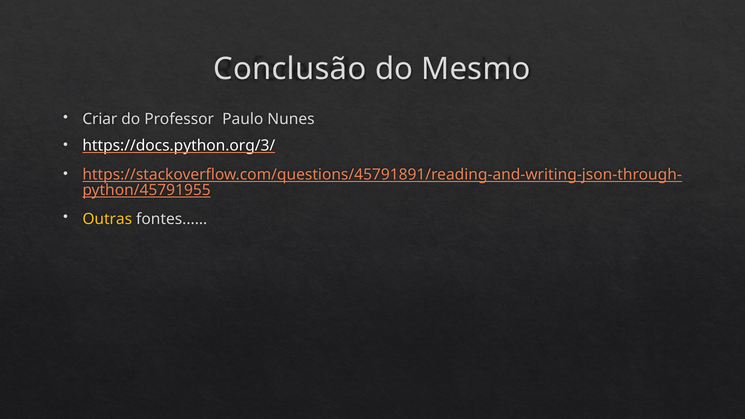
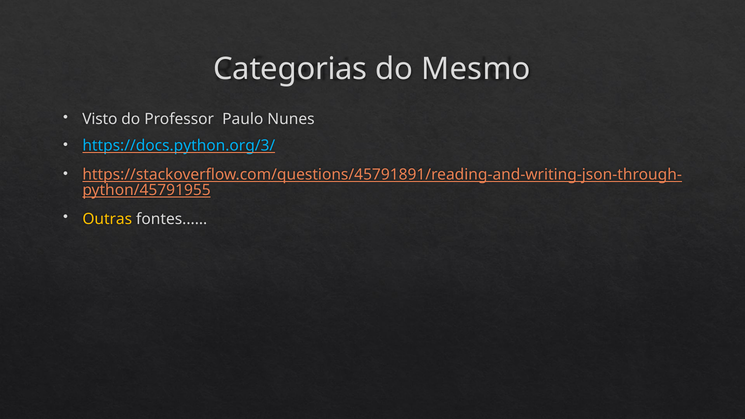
Conclusão: Conclusão -> Categorias (290, 69)
Criar: Criar -> Visto (100, 119)
https://docs.python.org/3/ colour: white -> light blue (179, 145)
